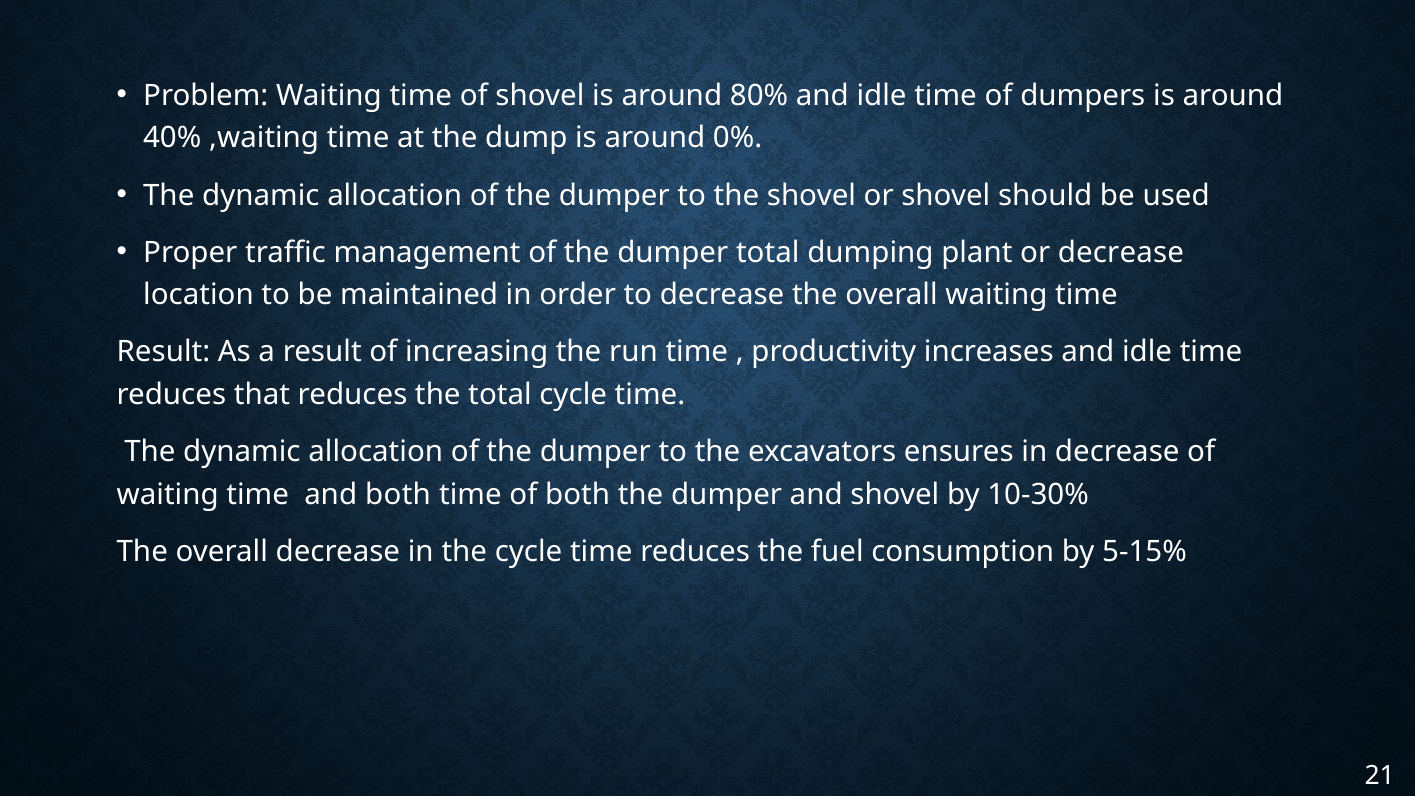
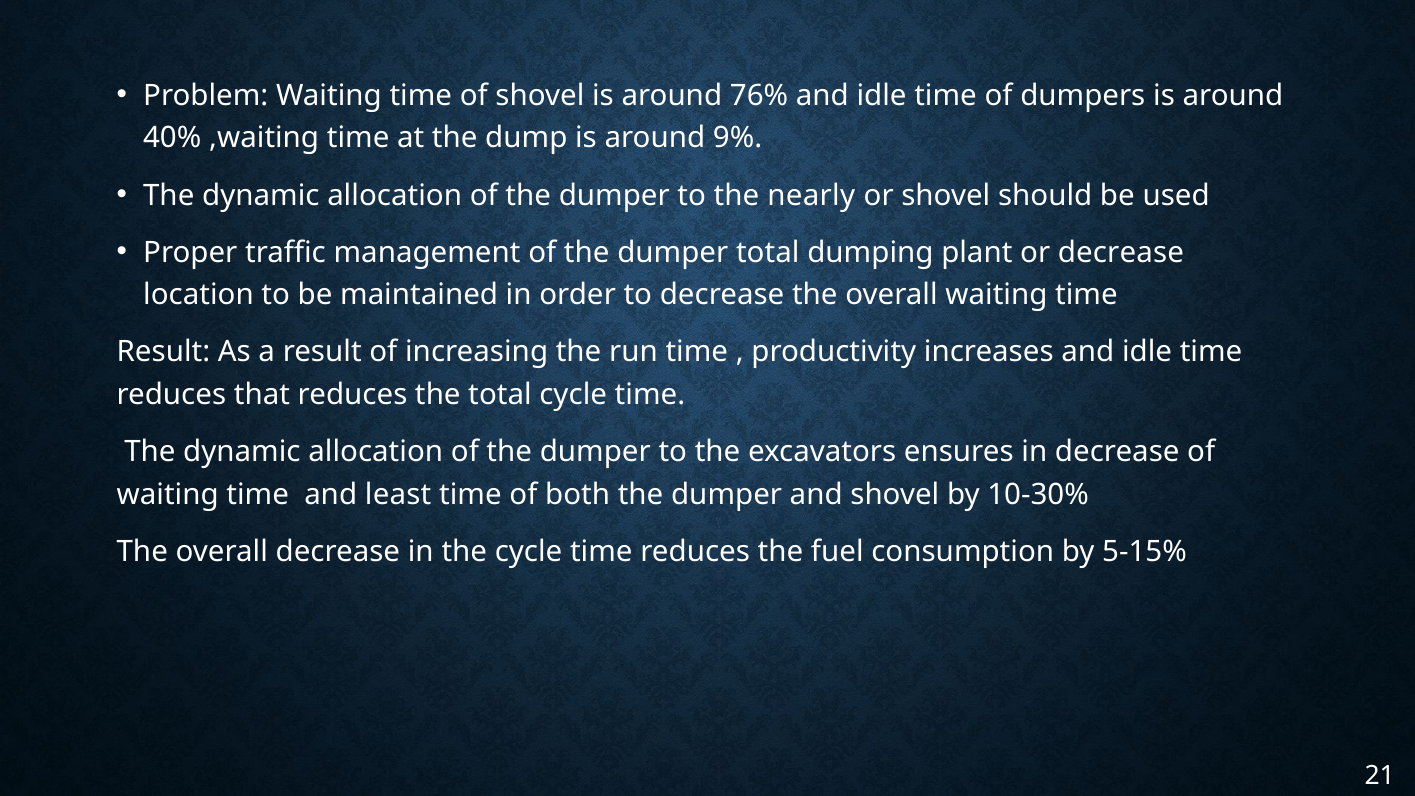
80%: 80% -> 76% (759, 96)
0%: 0% -> 9% (738, 138)
the shovel: shovel -> nearly (811, 195)
and both: both -> least (398, 494)
